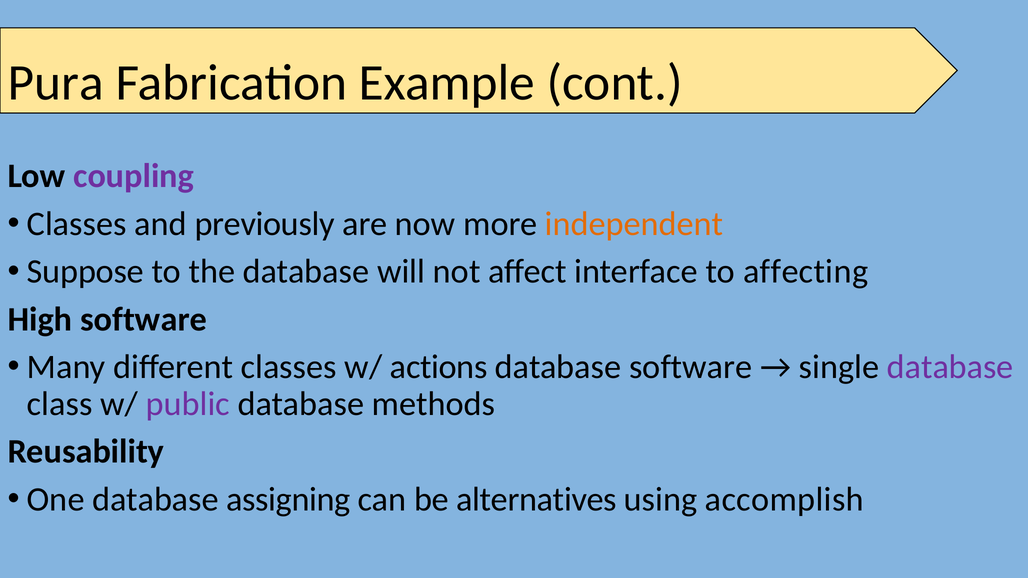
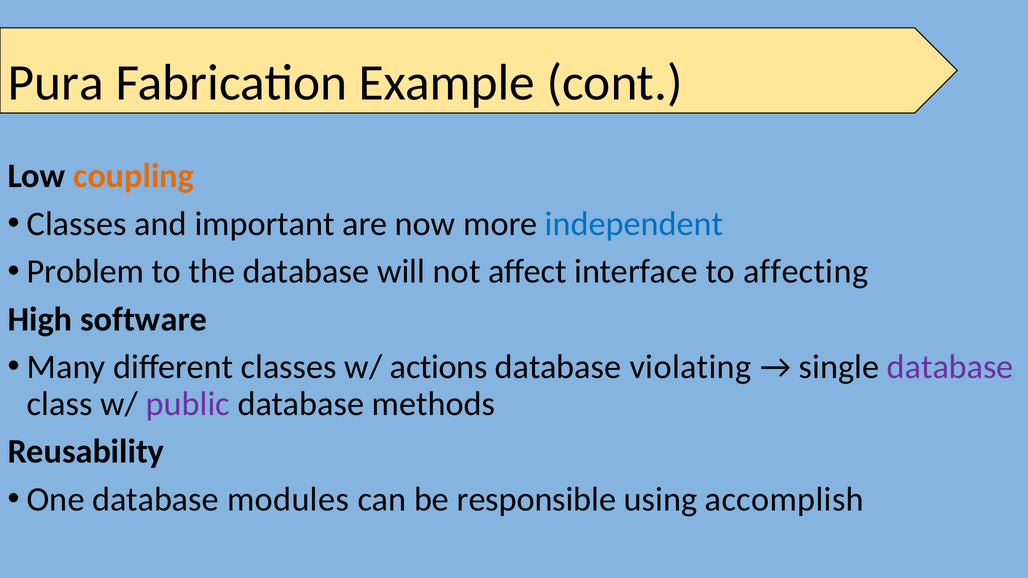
coupling colour: purple -> orange (134, 176)
previously: previously -> important (265, 224)
independent colour: orange -> blue (634, 224)
Suppose: Suppose -> Problem (85, 272)
database software: software -> violating (691, 367)
assigning: assigning -> modules (288, 500)
alternatives: alternatives -> responsible (536, 500)
